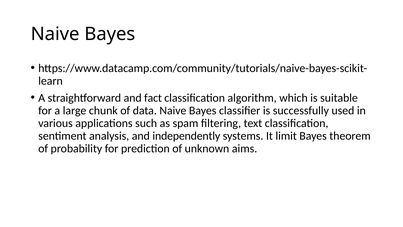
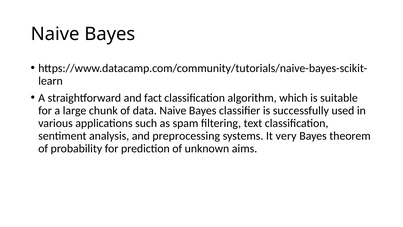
independently: independently -> preprocessing (186, 136)
limit: limit -> very (286, 136)
